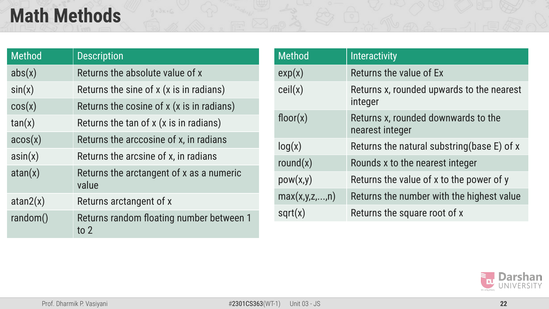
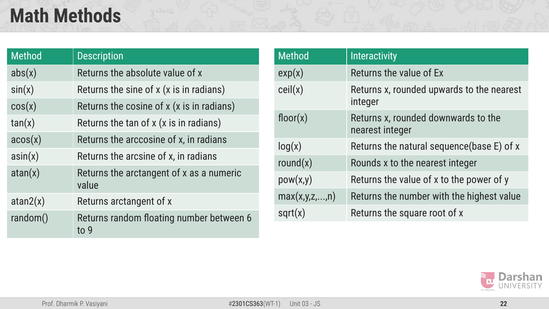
substring(base: substring(base -> sequence(base (461, 146)
1: 1 -> 6 (249, 218)
2: 2 -> 9 (90, 230)
